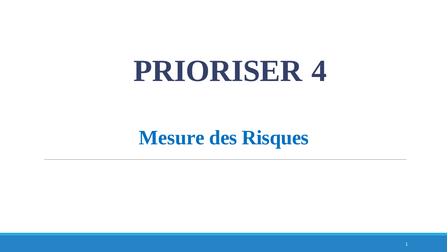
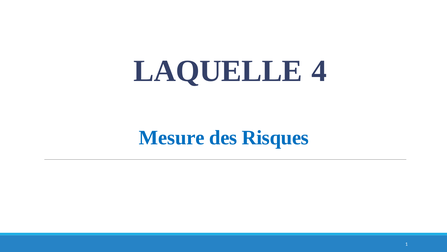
PRIORISER: PRIORISER -> LAQUELLE (218, 71)
